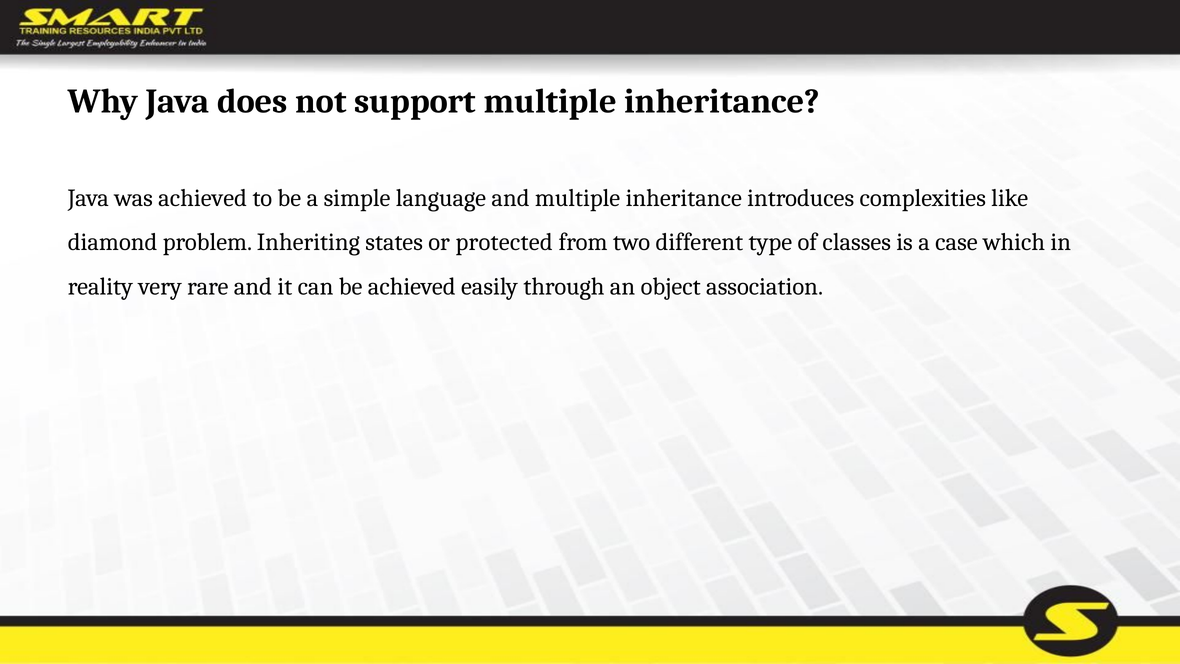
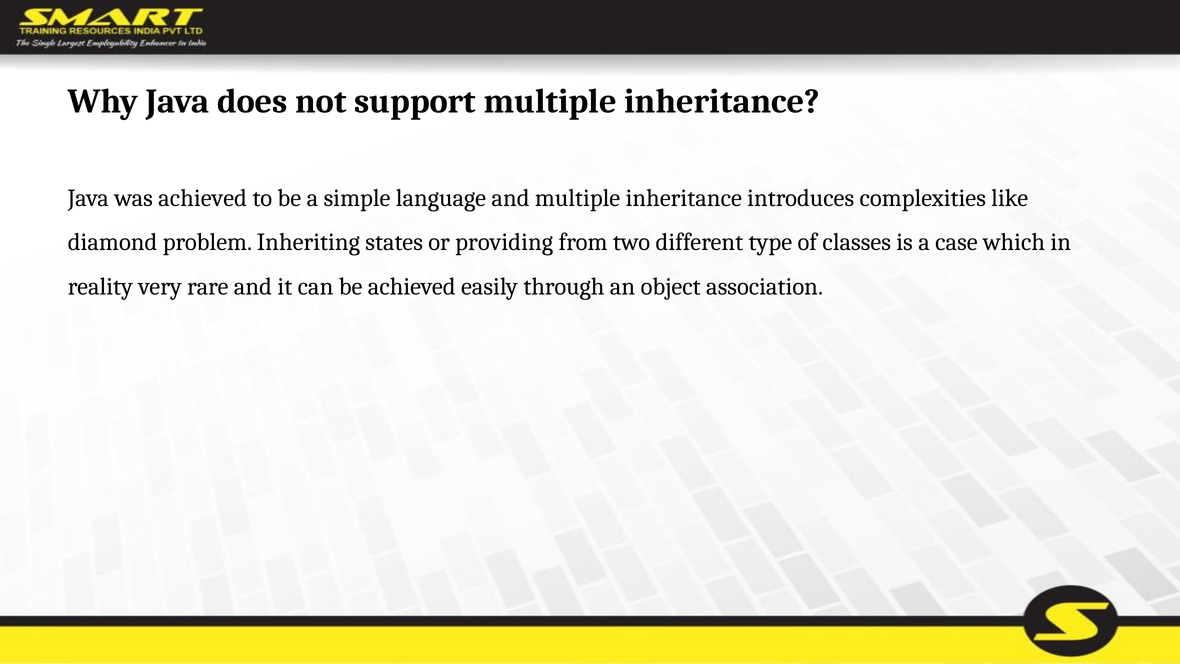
protected: protected -> providing (504, 242)
